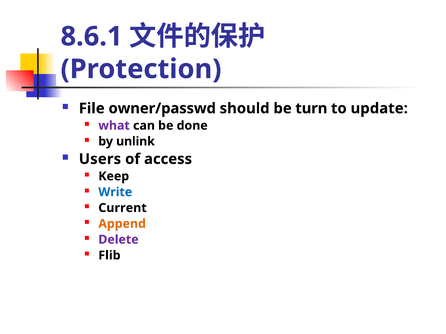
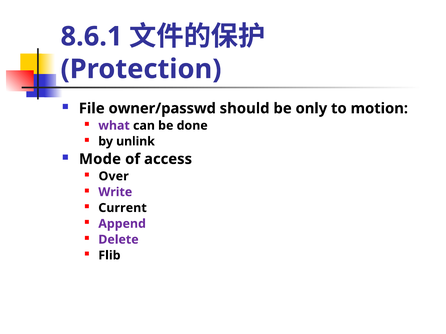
turn: turn -> only (311, 109)
update: update -> motion (379, 109)
Users: Users -> Mode (100, 159)
Keep: Keep -> Over (114, 176)
Write colour: blue -> purple (115, 192)
Append colour: orange -> purple (122, 224)
